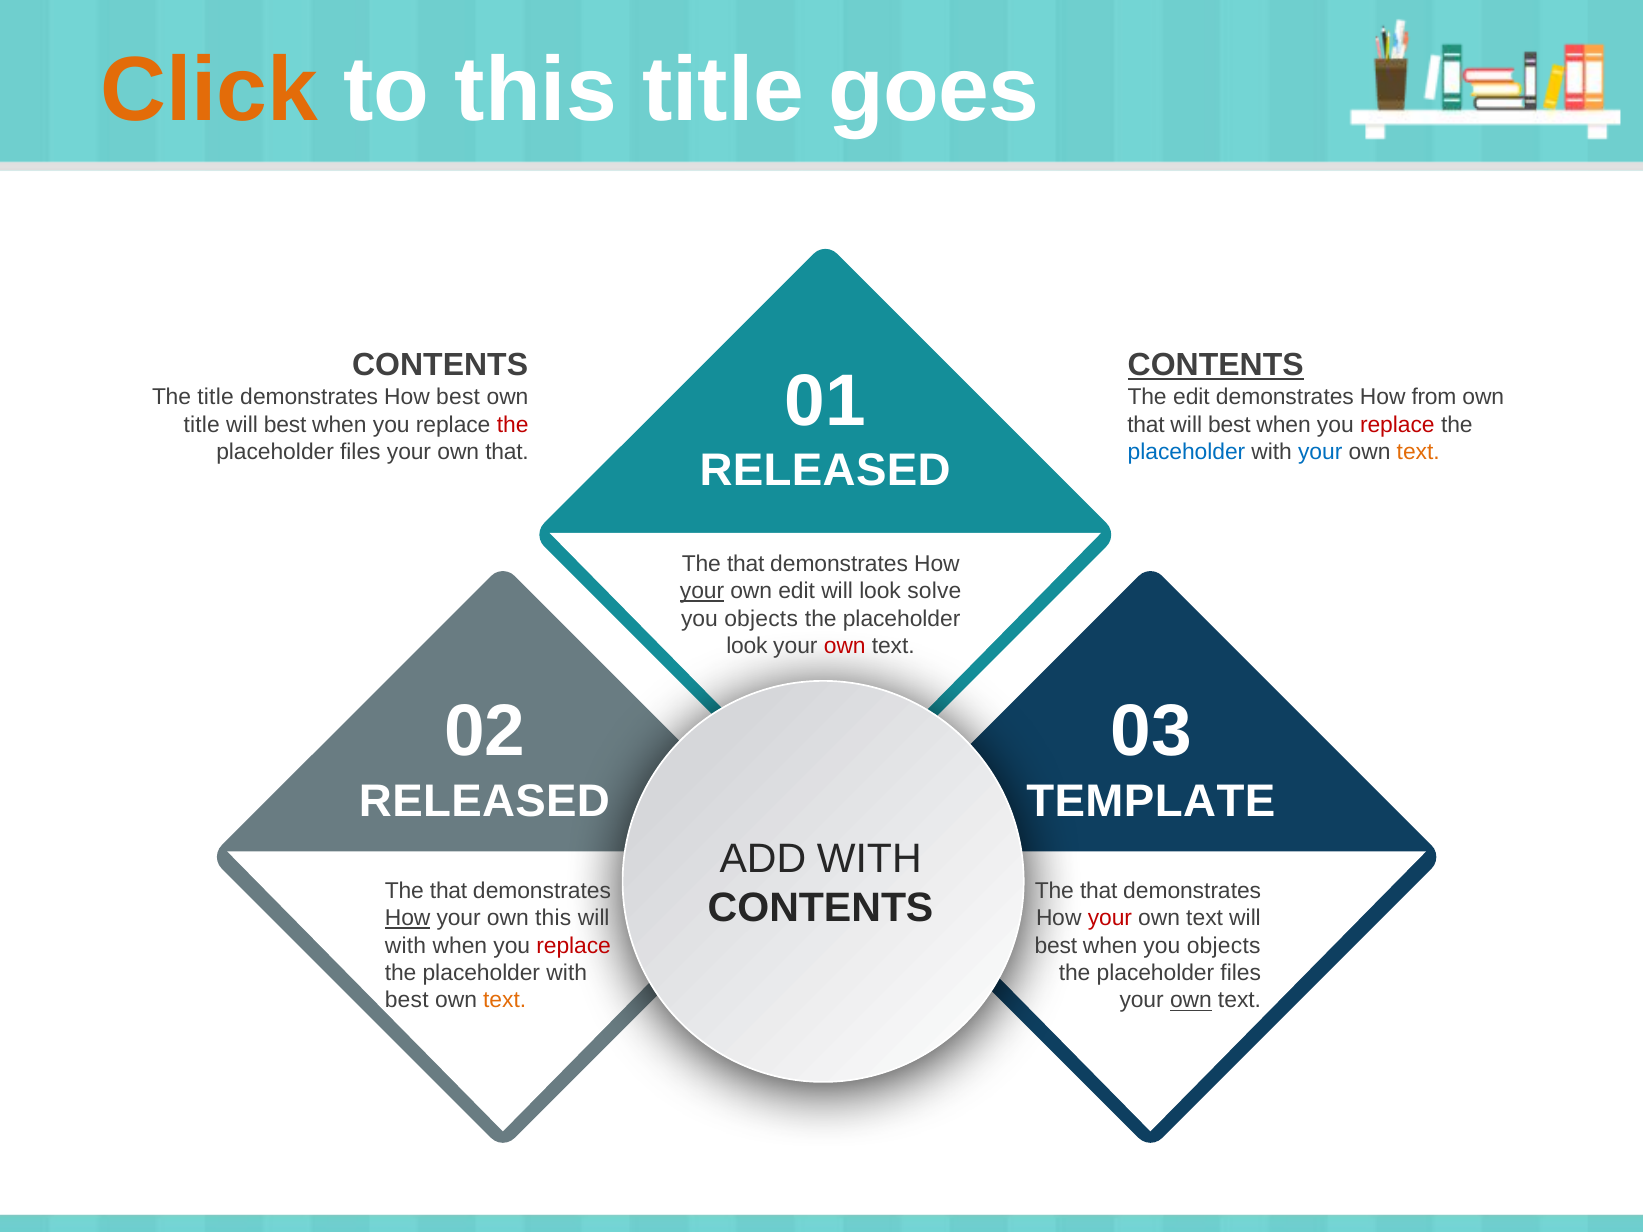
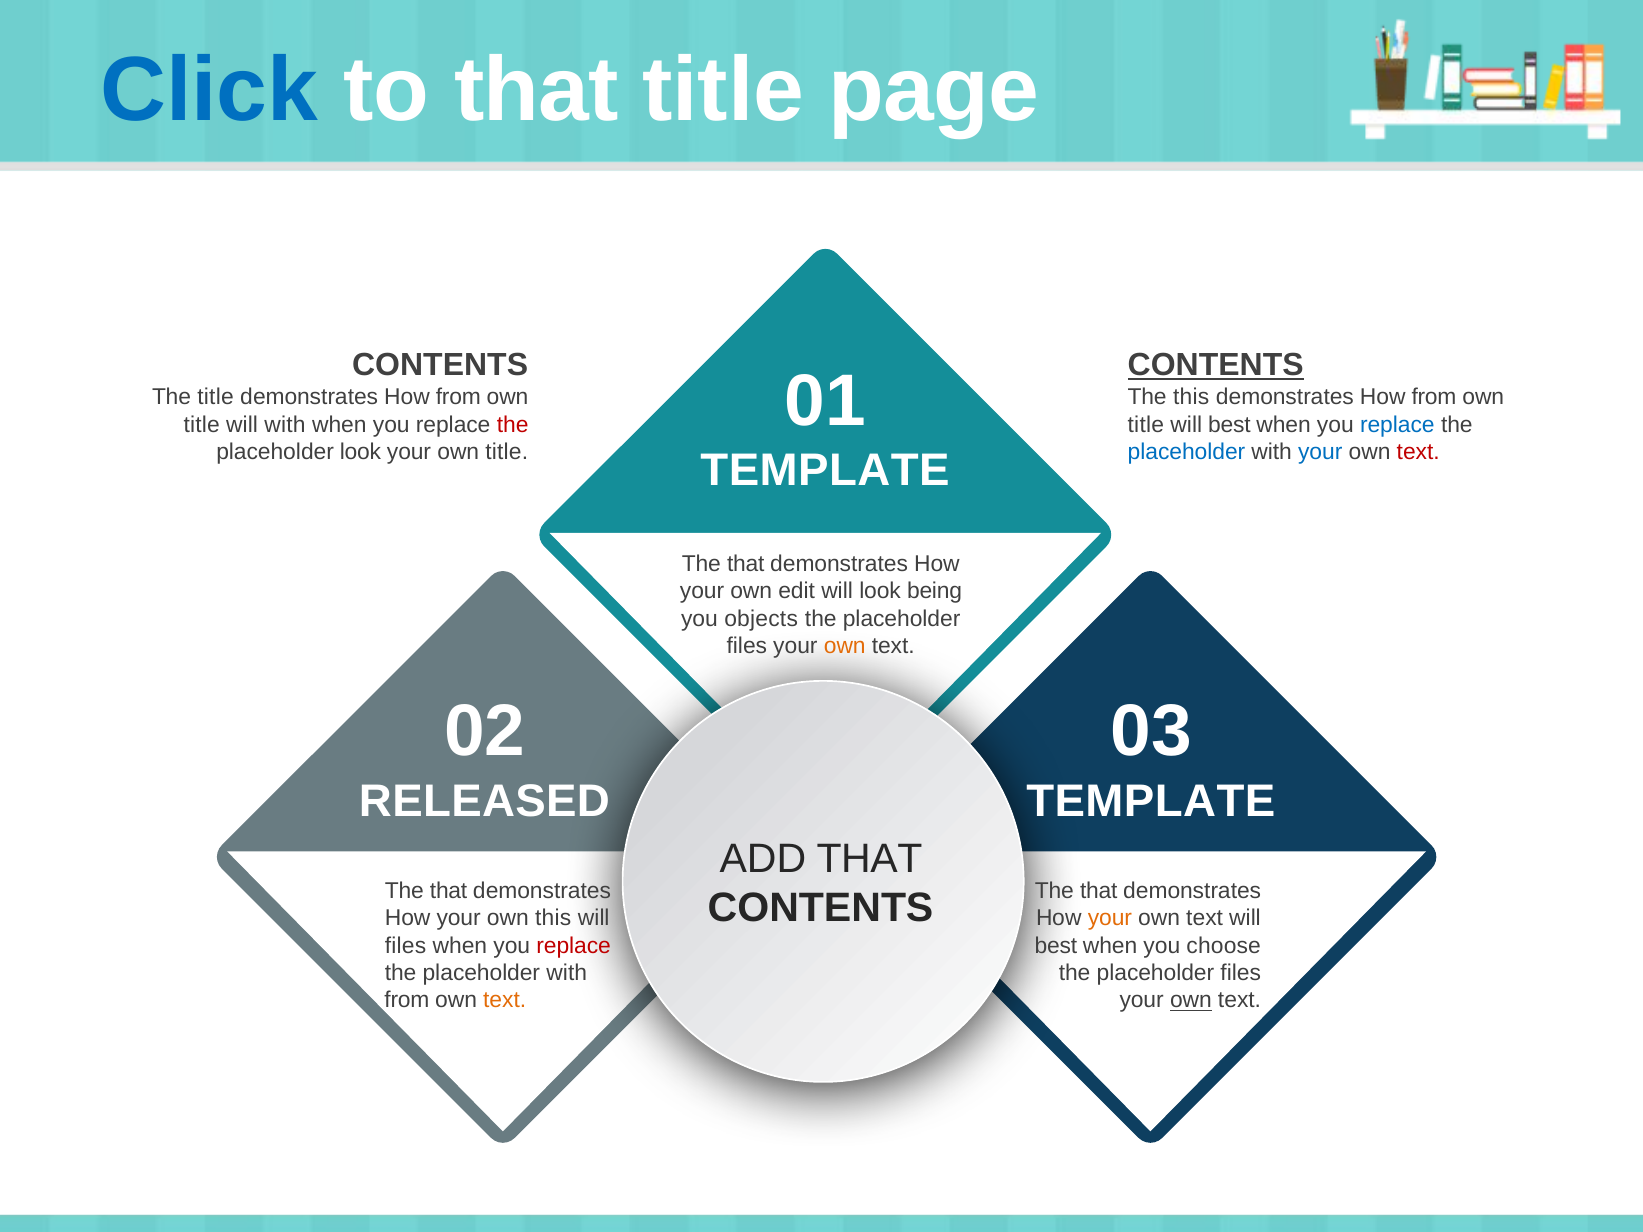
Click colour: orange -> blue (209, 90)
to this: this -> that (536, 90)
goes: goes -> page (934, 90)
best: best -> from (458, 397)
The edit: edit -> this (1191, 397)
best: best -> with (285, 425)
that: that -> title (1146, 425)
replace colour: red -> blue (1397, 425)
files: files -> look (360, 452)
your own that: that -> title (507, 452)
text colour: orange -> red (1418, 452)
RELEASED: RELEASED -> TEMPLATE (825, 471)
your underline: present -> none (702, 591)
solve: solve -> being (935, 591)
look: look -> files (747, 646)
own colour: red -> orange (845, 646)
ADD WITH: WITH -> THAT (869, 859)
How underline: present -> none (408, 918)
your colour: red -> orange (1110, 918)
with: with -> files (406, 946)
when you objects: objects -> choose (1224, 946)
best: best -> from (407, 1001)
